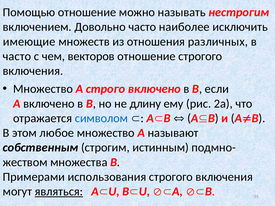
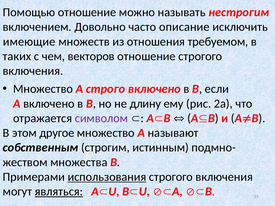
наиболее: наиболее -> описание (184, 27)
различных: различных -> требуемом (218, 42)
часто: часто -> таких (17, 56)
символом colour: blue -> purple (101, 118)
любое: любое -> другое (57, 133)
использования underline: none -> present (107, 177)
